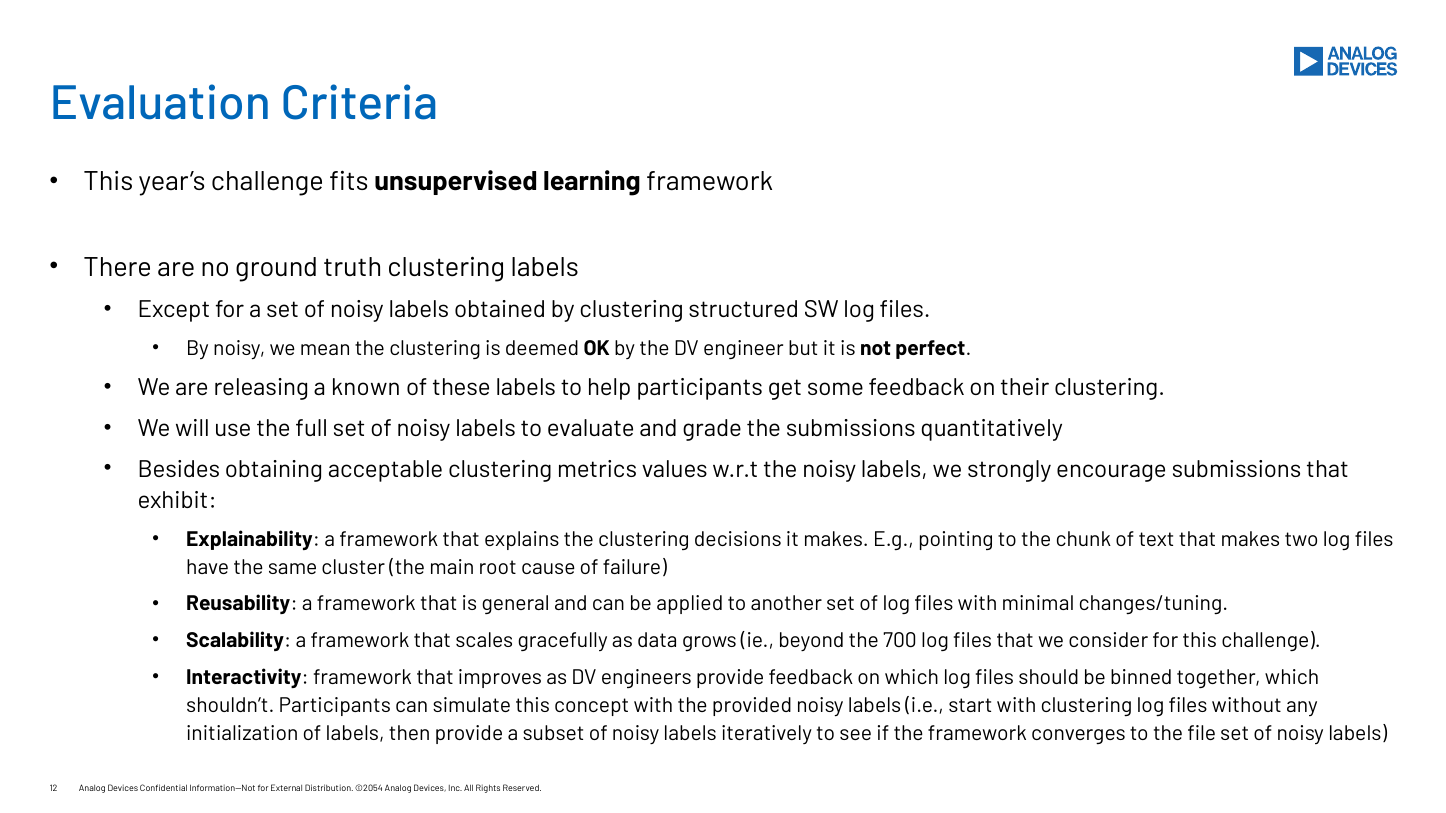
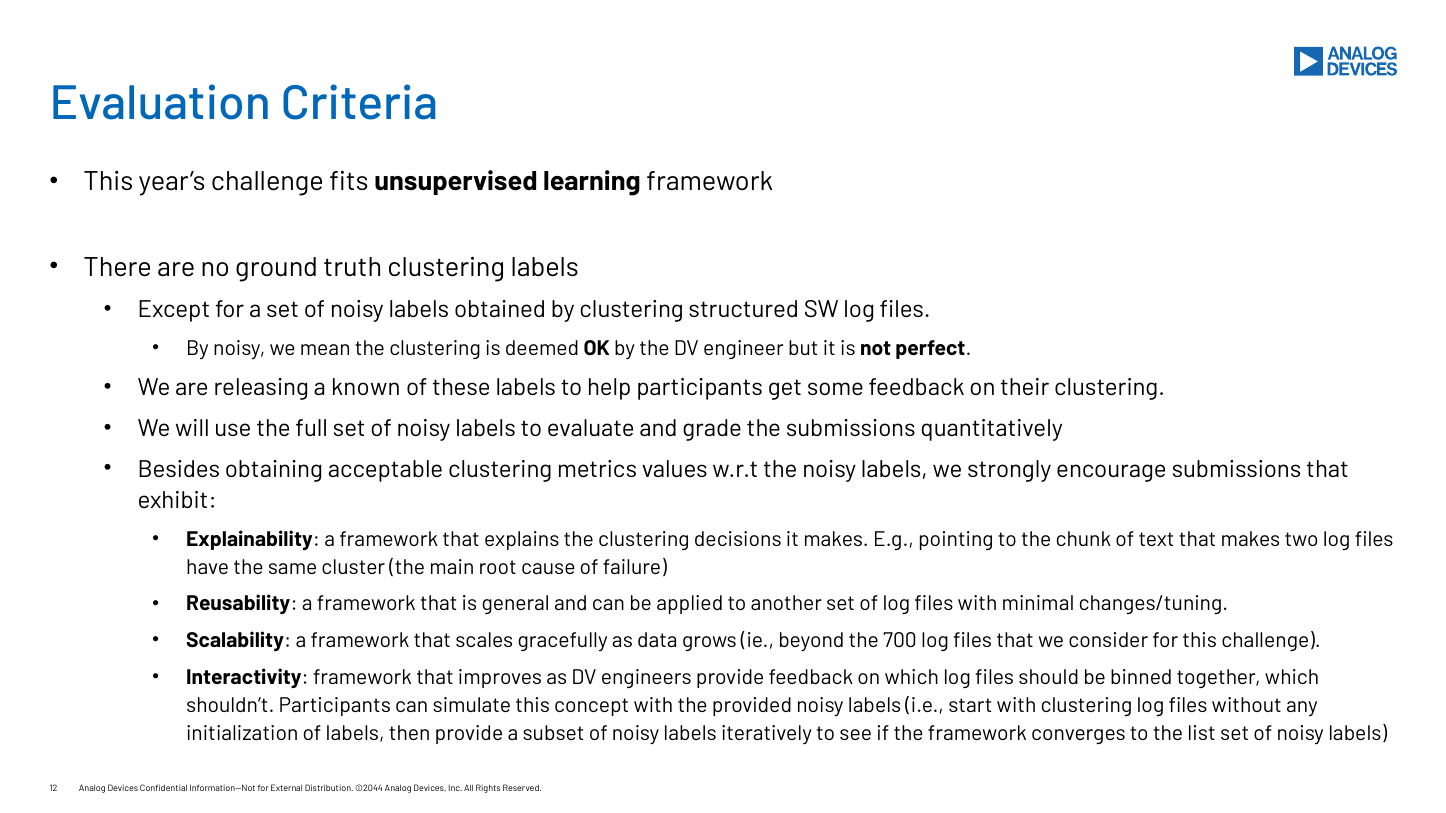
file: file -> list (1202, 734)
©2054: ©2054 -> ©2044 (369, 789)
